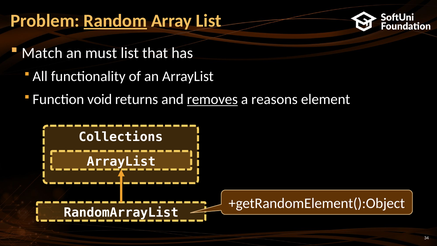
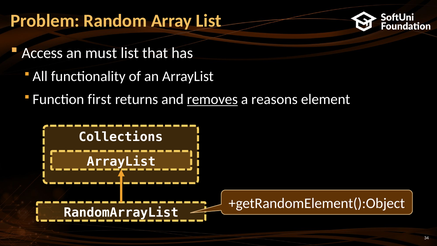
Random underline: present -> none (115, 21)
Match: Match -> Access (42, 53)
void: void -> first (100, 99)
